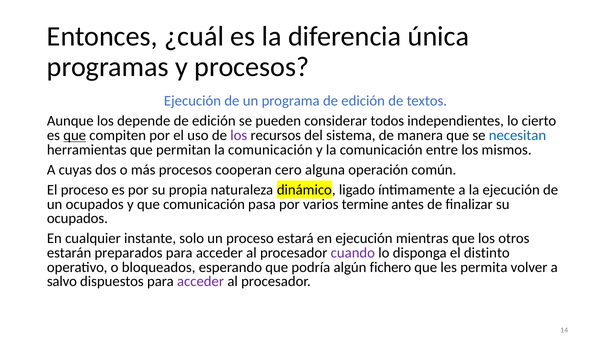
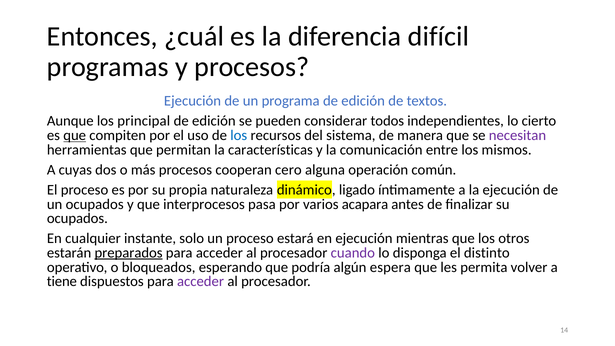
única: única -> difícil (438, 36)
depende: depende -> principal (144, 121)
los colour: purple -> blue (239, 135)
necesitan colour: blue -> purple (517, 135)
permitan la comunicación: comunicación -> características (270, 150)
que comunicación: comunicación -> interprocesos (204, 204)
termine: termine -> acapara (365, 204)
preparados underline: none -> present (129, 253)
fichero: fichero -> espera (390, 267)
salvo: salvo -> tiene (62, 281)
